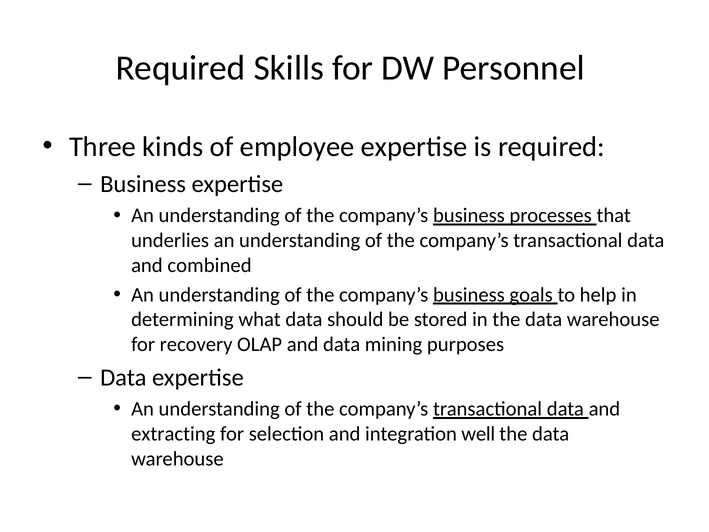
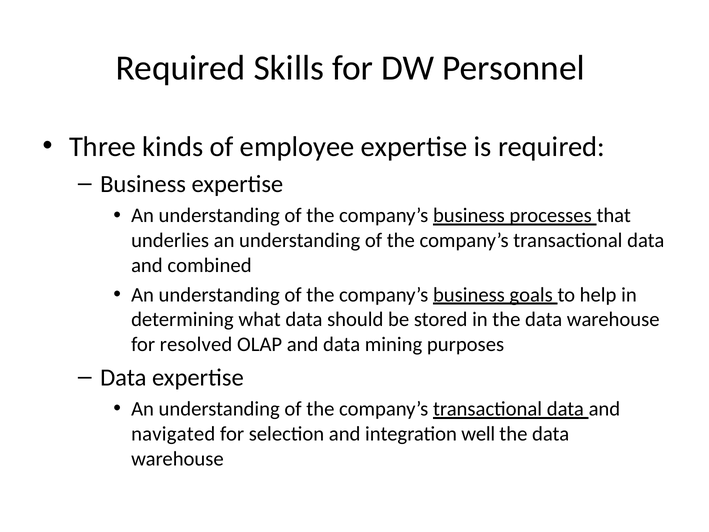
recovery: recovery -> resolved (196, 344)
extracting: extracting -> navigated (173, 434)
